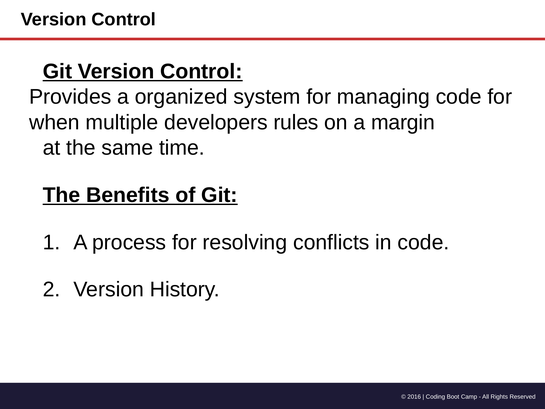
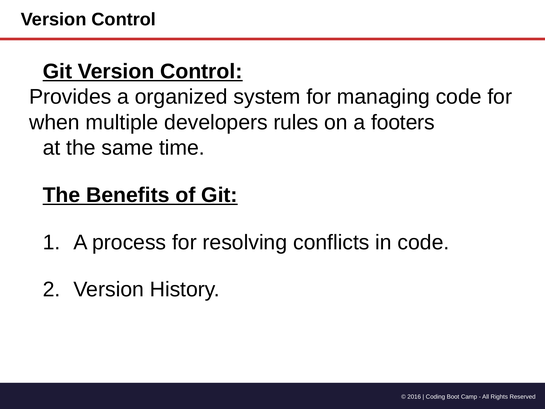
margin: margin -> footers (403, 122)
